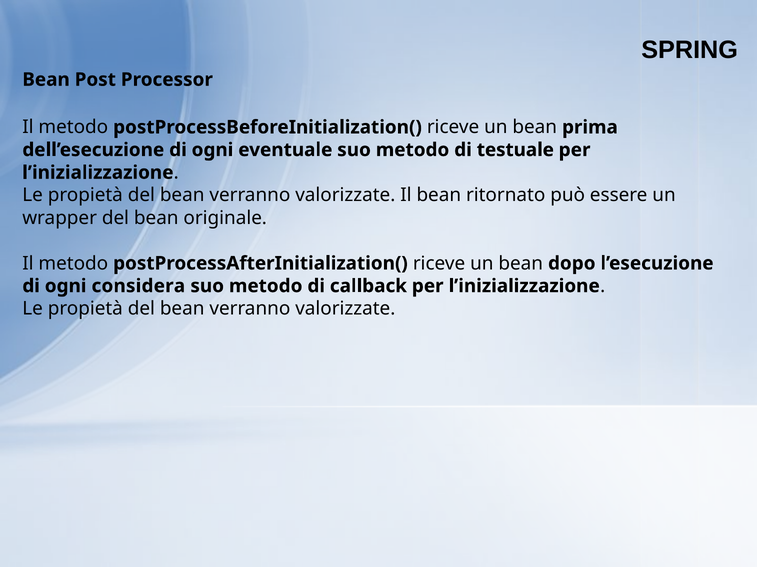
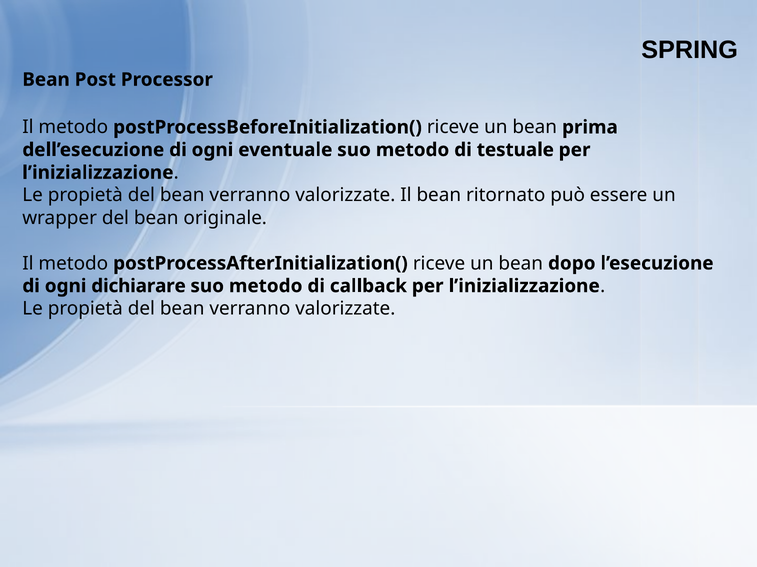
considera: considera -> dichiarare (139, 286)
